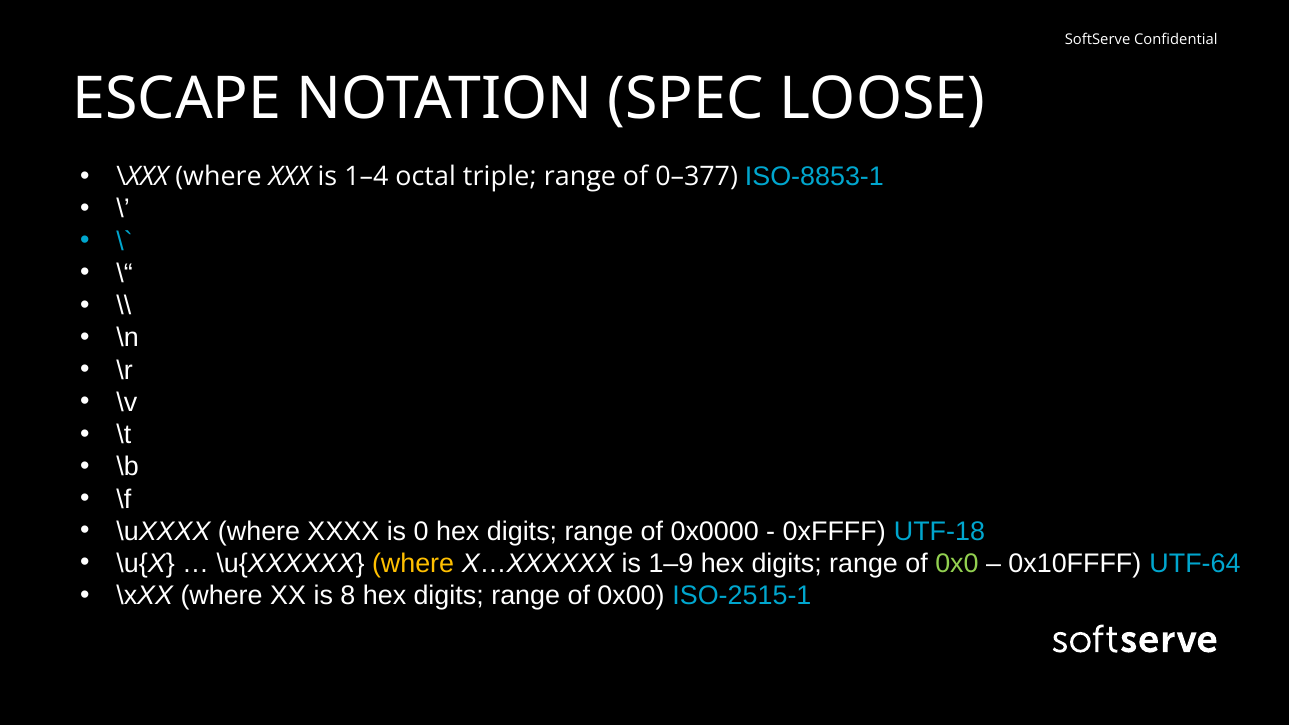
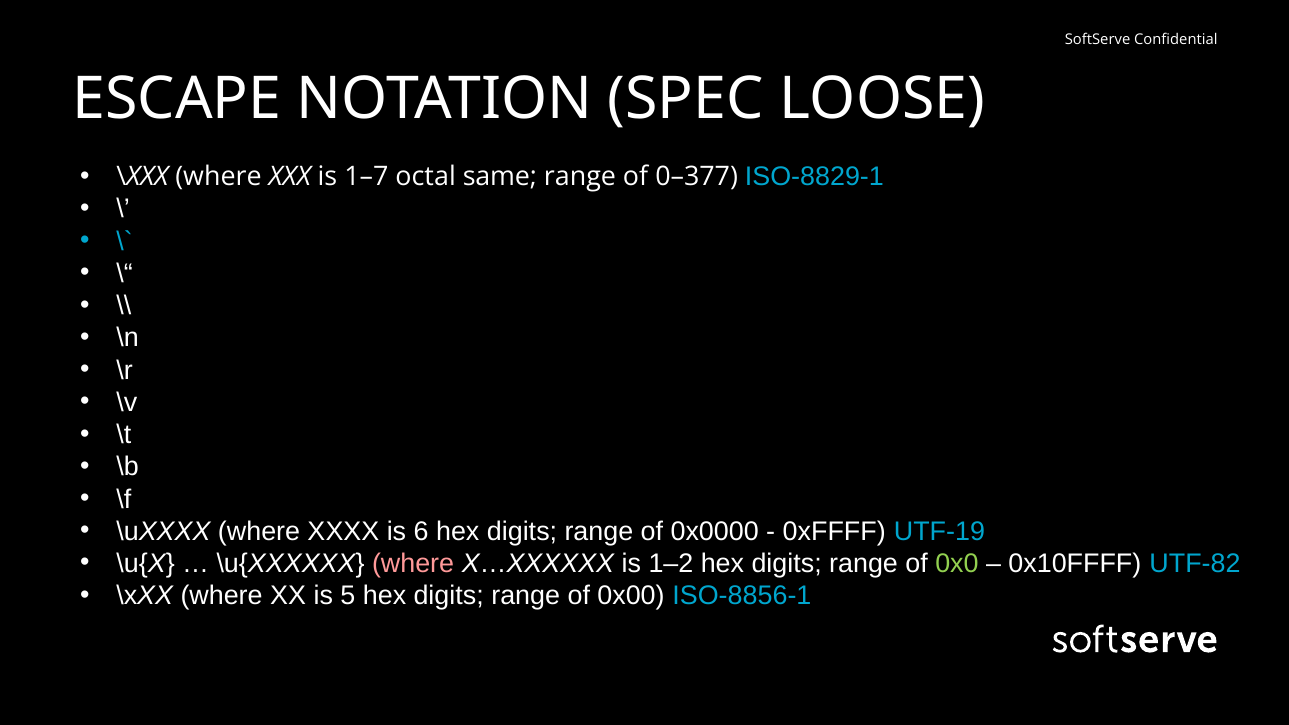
1–4: 1–4 -> 1–7 (366, 177)
triple: triple -> same (500, 177)
ISO-8853-1: ISO-8853-1 -> ISO-8829-1 (814, 177)
0: 0 -> 6 (421, 531)
UTF-18: UTF-18 -> UTF-19 (939, 531)
where colour: yellow -> pink (413, 564)
1–9: 1–9 -> 1–2 (671, 564)
UTF-64: UTF-64 -> UTF-82 (1195, 564)
8: 8 -> 5 (348, 596)
ISO-2515-1: ISO-2515-1 -> ISO-8856-1 (742, 596)
